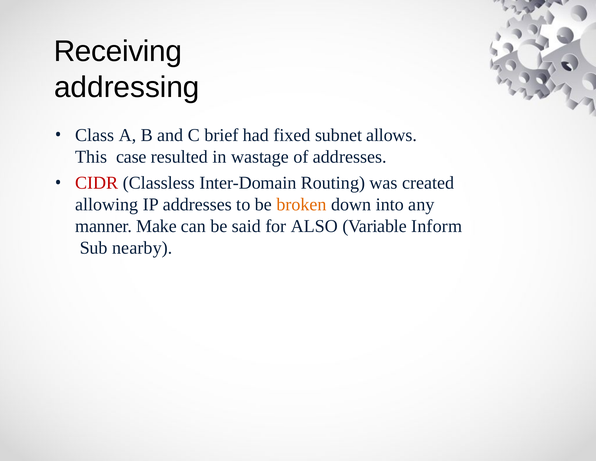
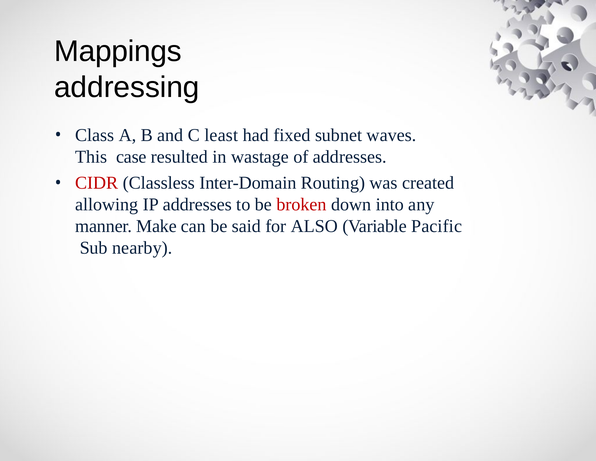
Receiving: Receiving -> Mappings (118, 51)
brief: brief -> least (221, 135)
allows: allows -> waves (391, 135)
broken colour: orange -> red (302, 204)
Inform: Inform -> Pacific (437, 226)
